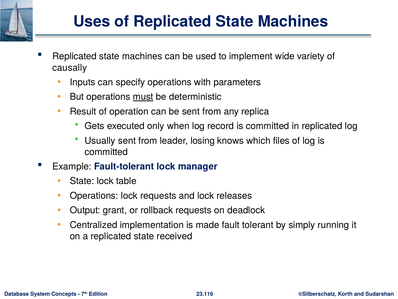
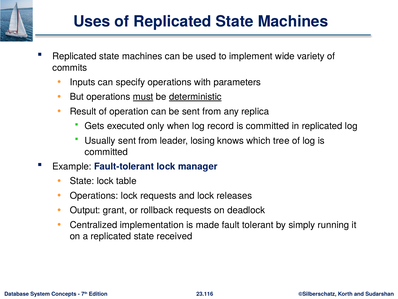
causally: causally -> commits (70, 68)
deterministic underline: none -> present (195, 97)
files: files -> tree (281, 140)
